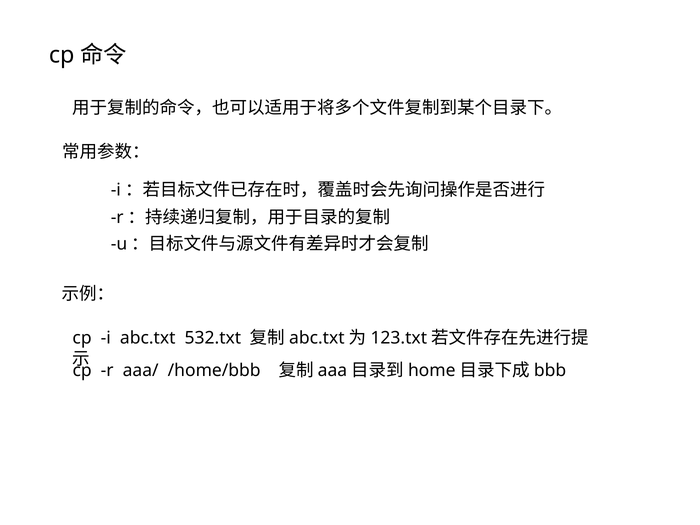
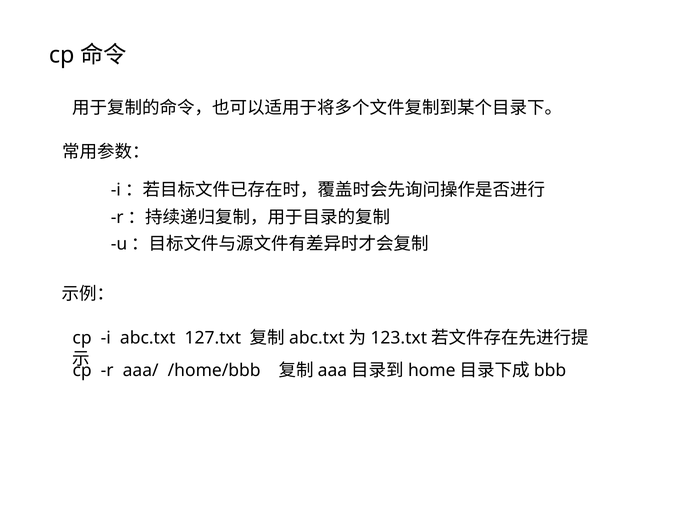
532.txt: 532.txt -> 127.txt (213, 338)
